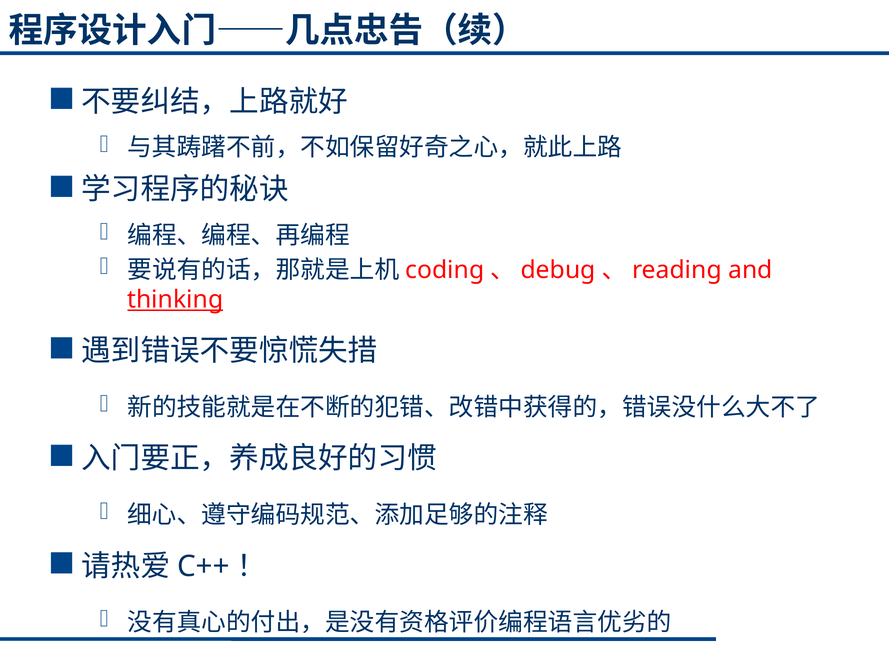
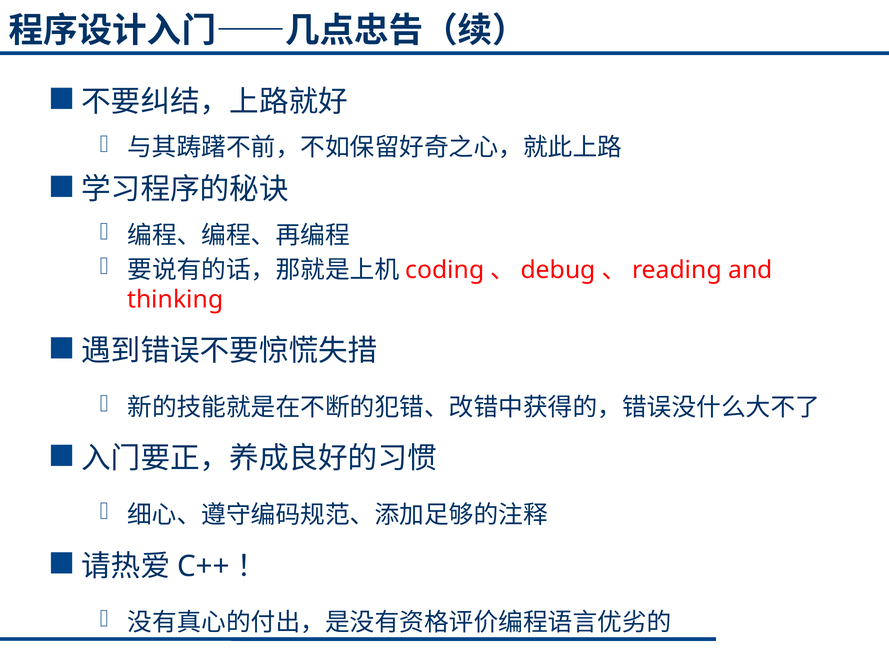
thinking underline: present -> none (175, 300)
